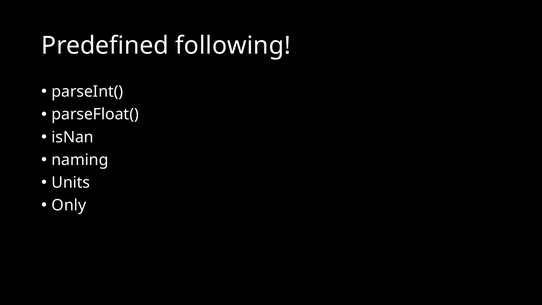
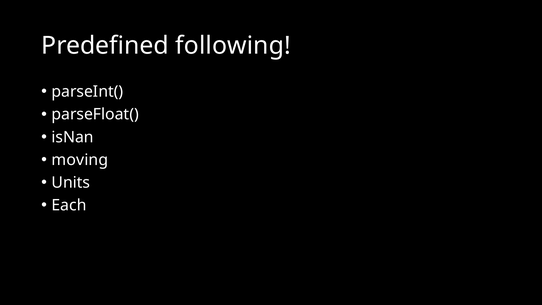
naming: naming -> moving (80, 160)
Only: Only -> Each (69, 205)
